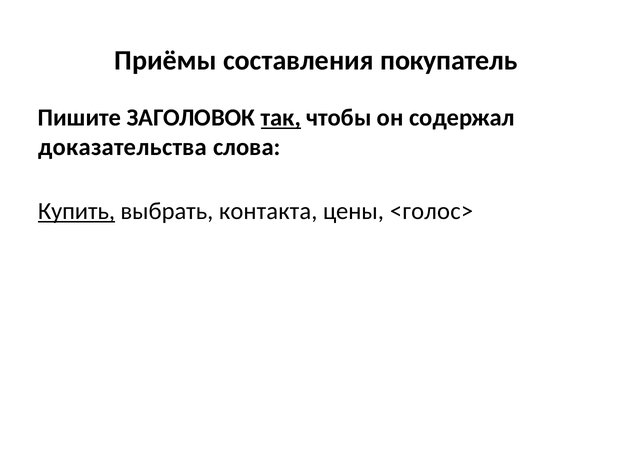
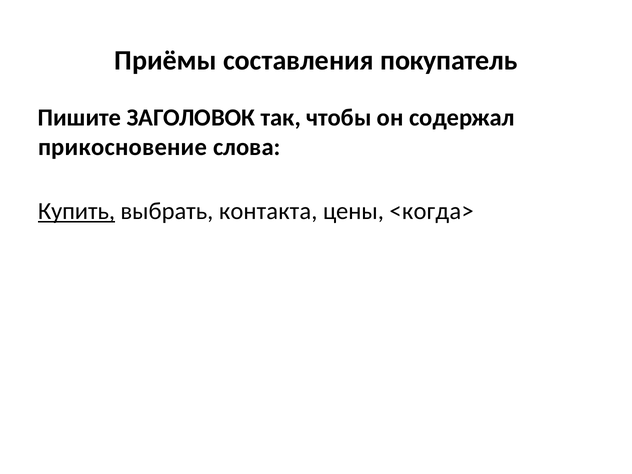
так underline: present -> none (281, 118)
доказательства: доказательства -> прикосновение (123, 147)
<голос>: <голос> -> <когда> (432, 211)
